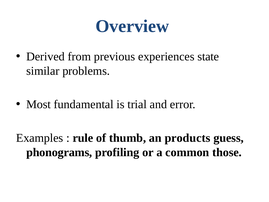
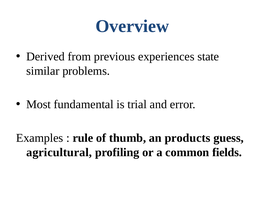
phonograms: phonograms -> agricultural (59, 152)
those: those -> fields (227, 152)
